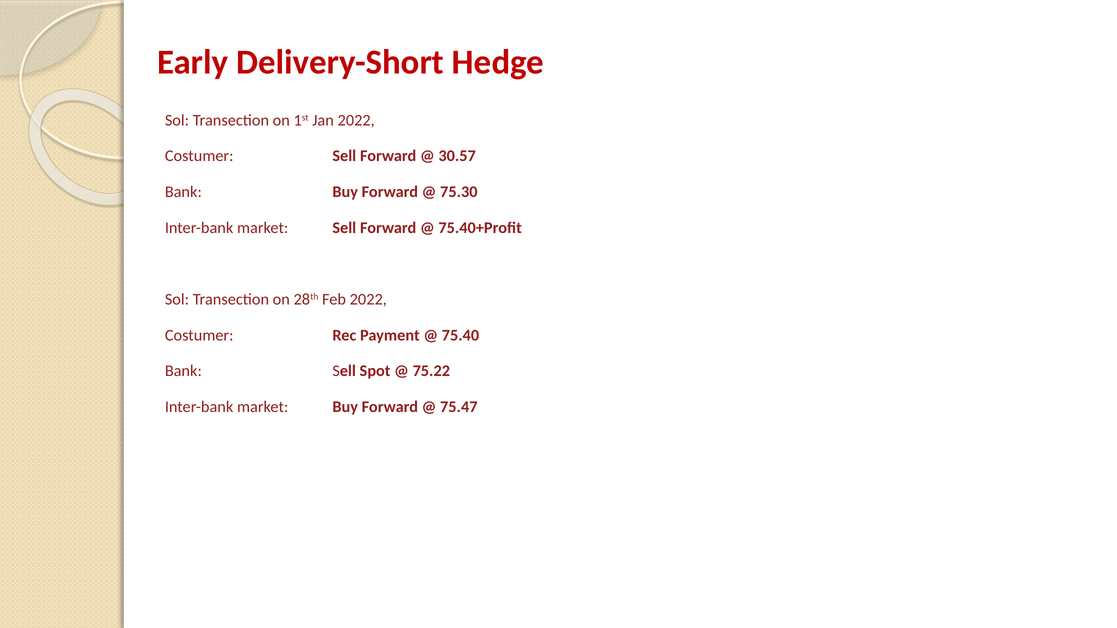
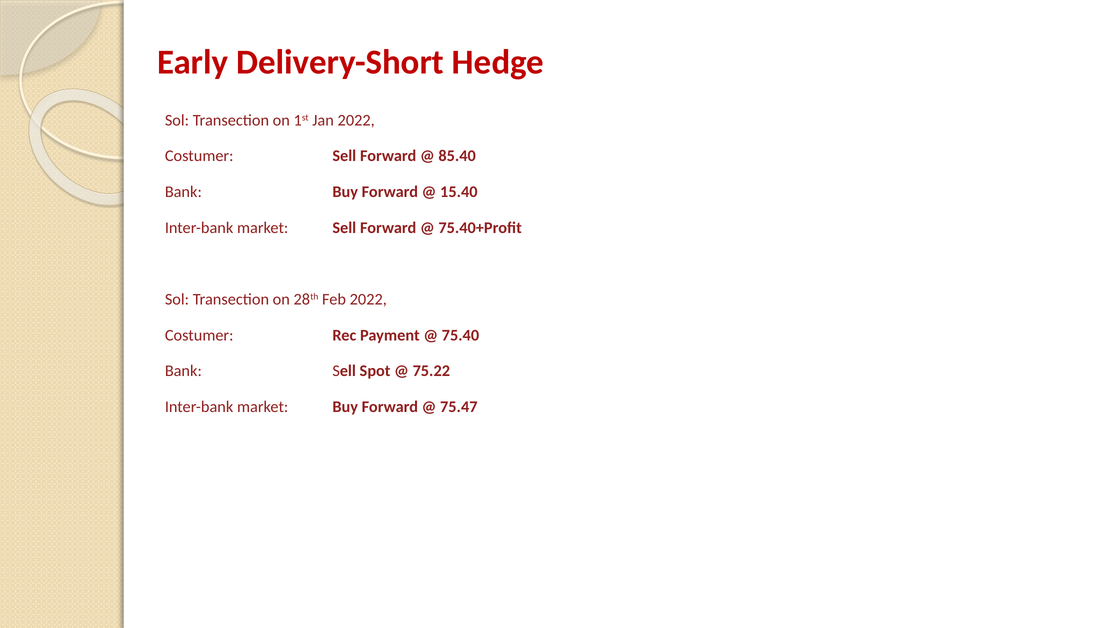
30.57: 30.57 -> 85.40 (457, 156)
75.30: 75.30 -> 15.40 (459, 192)
